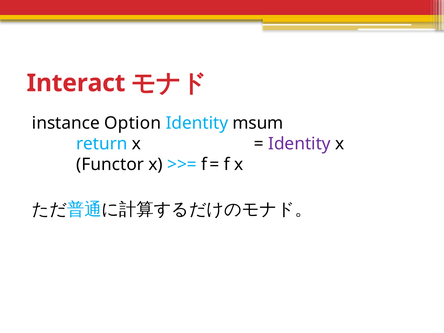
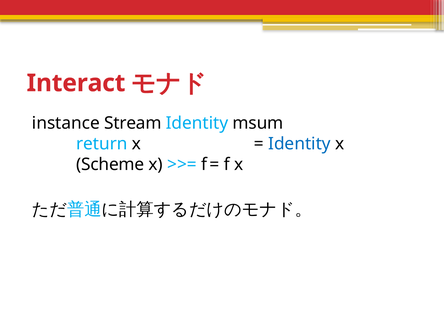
Option: Option -> Stream (133, 123)
Identity colour: purple -> blue (299, 144)
Functor: Functor -> Scheme (110, 164)
